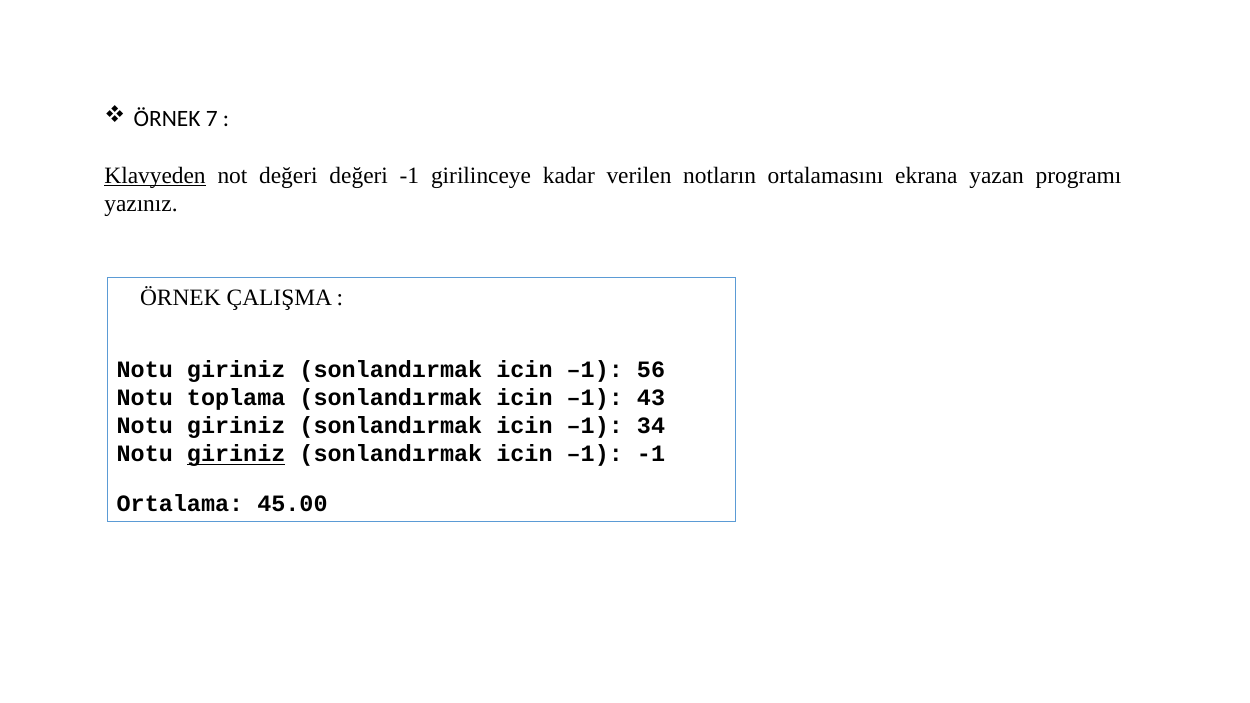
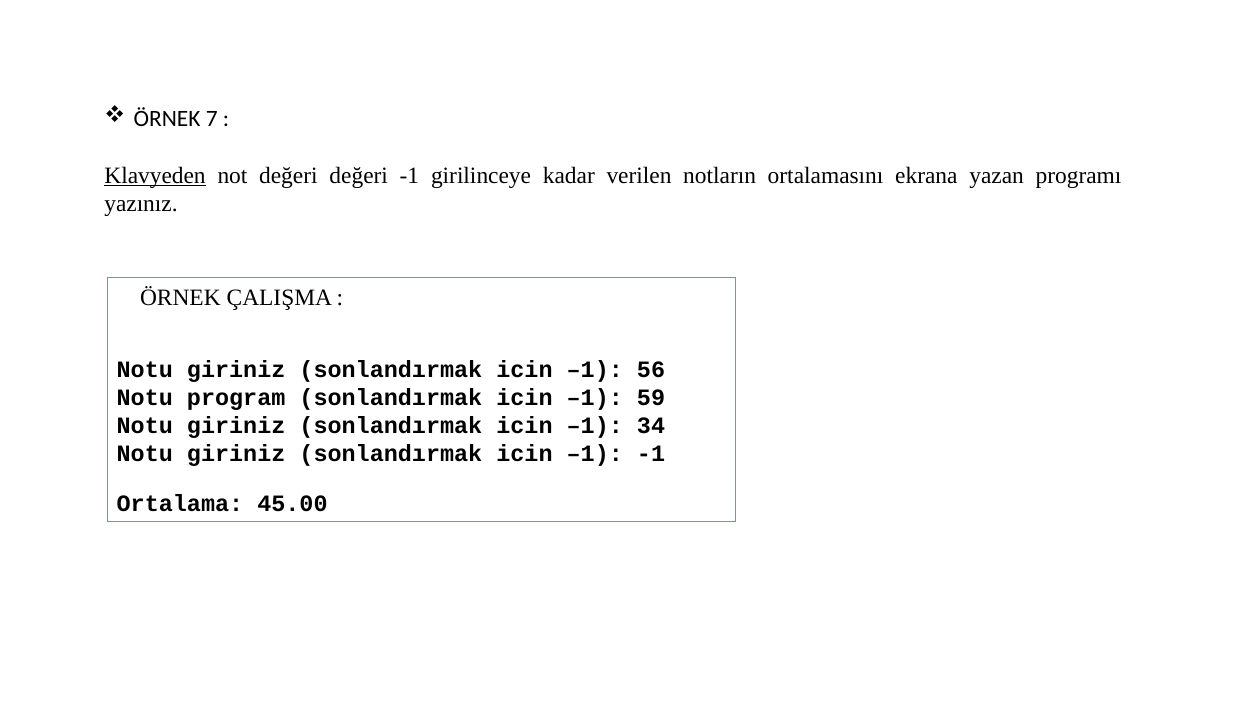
toplama: toplama -> program (236, 398)
43: 43 -> 59 (651, 398)
giriniz underline: present -> none (236, 454)
